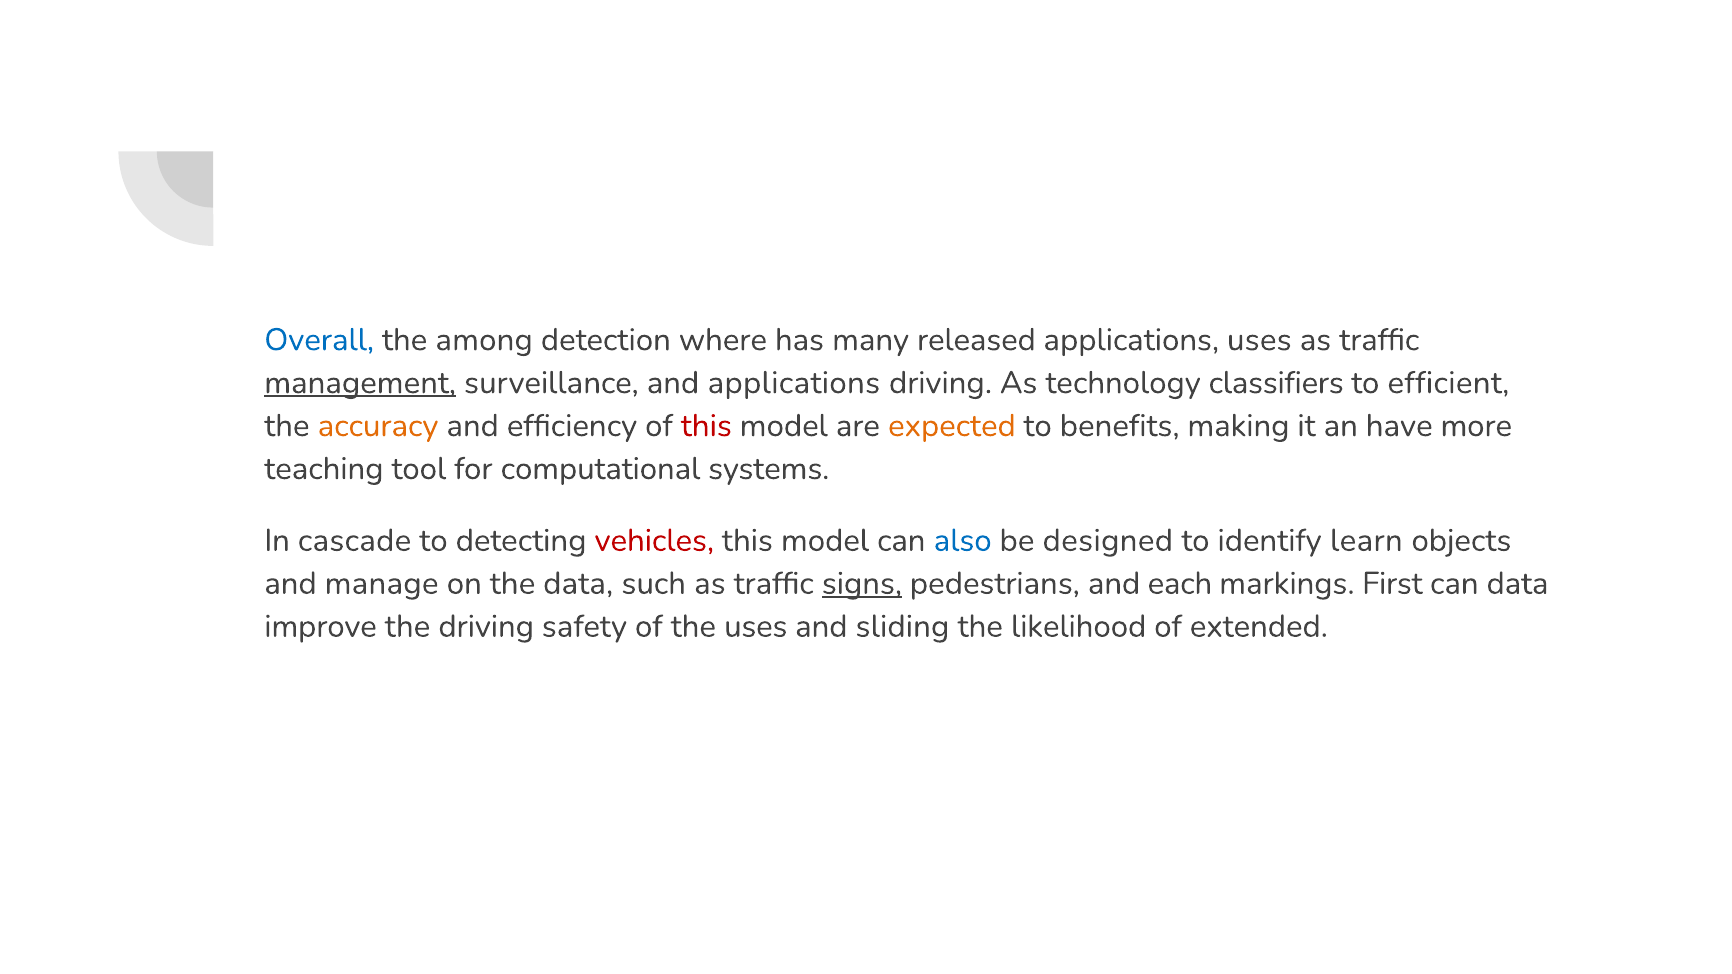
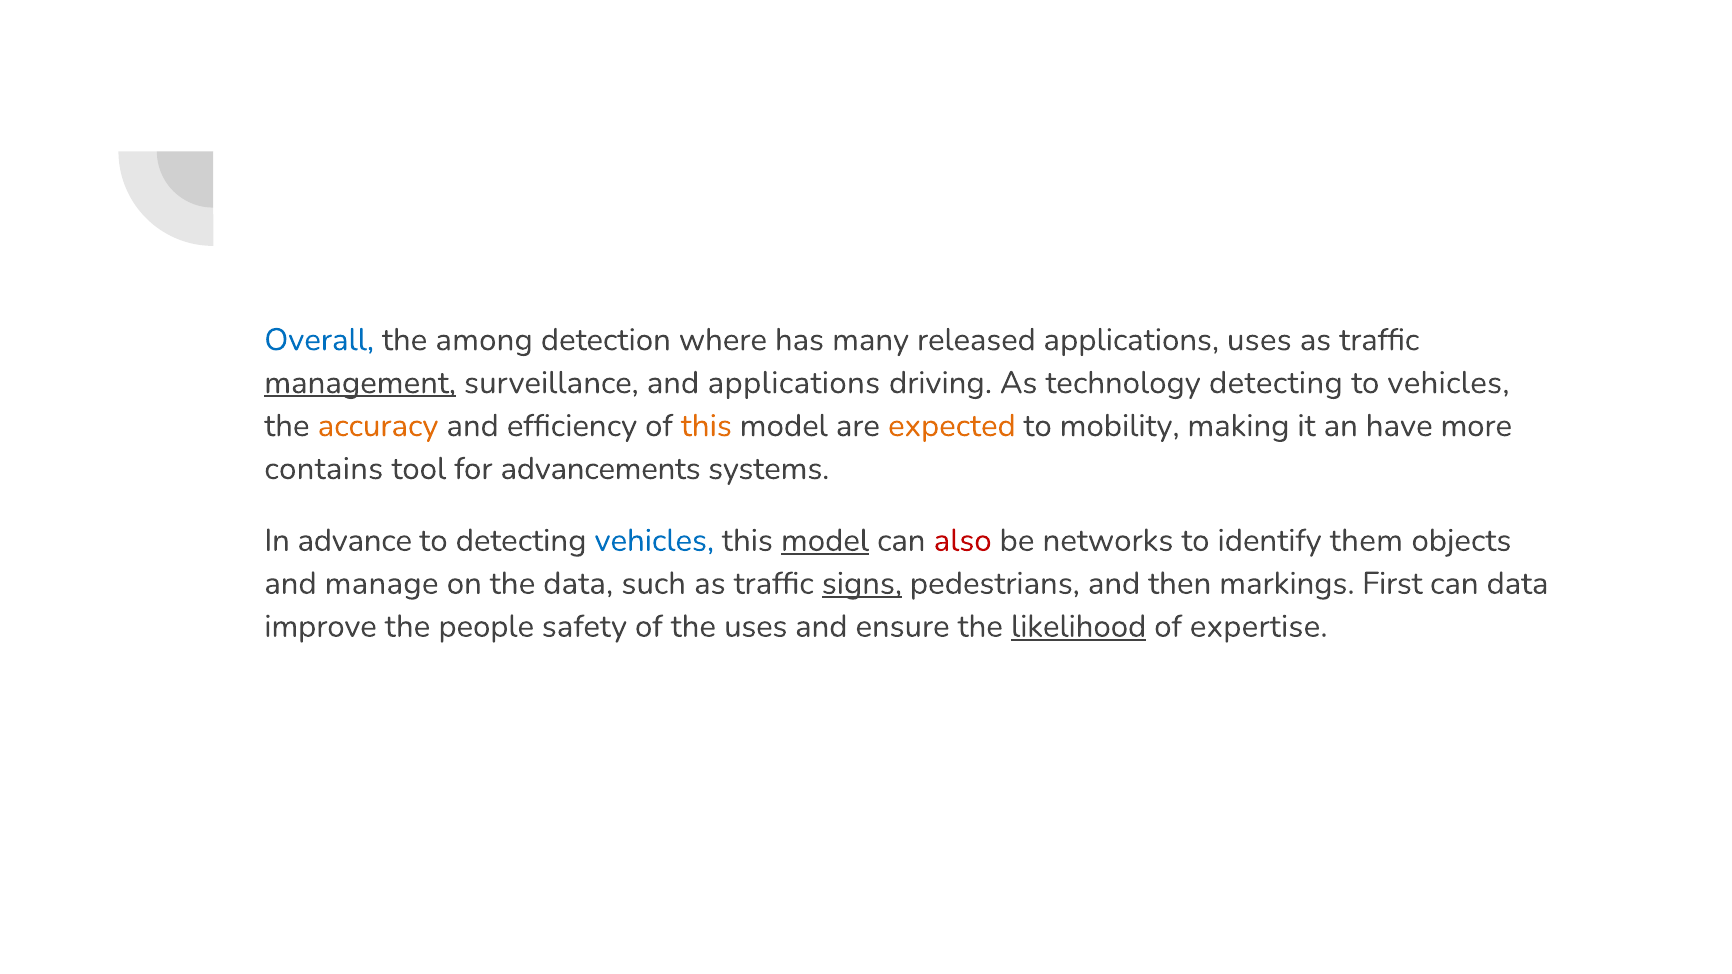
technology classifiers: classifiers -> detecting (1276, 383)
to efficient: efficient -> vehicles (1448, 383)
this colour: red -> orange (706, 426)
benefits: benefits -> mobility (1120, 426)
teaching: teaching -> contains (324, 469)
computational: computational -> advancements (601, 469)
cascade: cascade -> advance (355, 541)
vehicles colour: red -> blue (654, 541)
model underline: none -> present (825, 541)
also colour: blue -> red (963, 541)
designed: designed -> networks (1108, 541)
learn: learn -> them (1366, 541)
each: each -> then (1180, 584)
the driving: driving -> people (486, 627)
sliding: sliding -> ensure (903, 627)
likelihood underline: none -> present (1079, 627)
extended: extended -> expertise (1259, 627)
